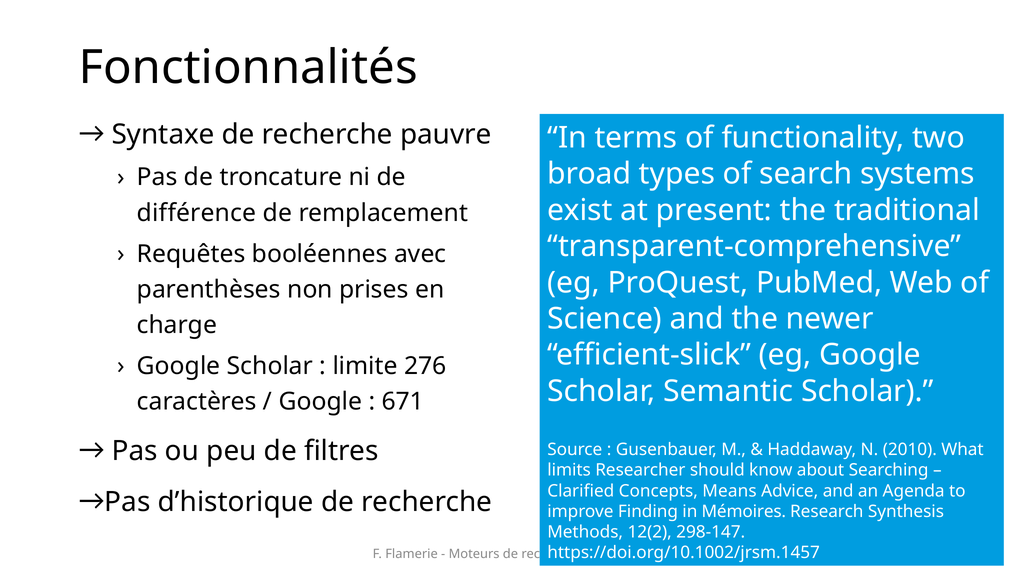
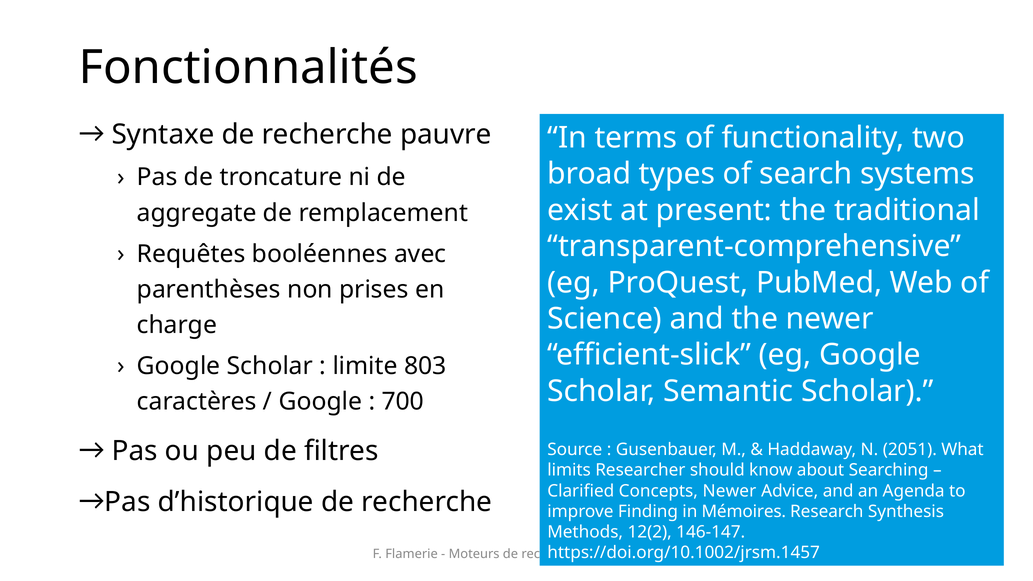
différence: différence -> aggregate (197, 213)
276: 276 -> 803 (425, 366)
671: 671 -> 700 (403, 402)
2010: 2010 -> 2051 (910, 450)
Concepts Means: Means -> Newer (729, 491)
298‑147: 298‑147 -> 146‑147 (711, 532)
